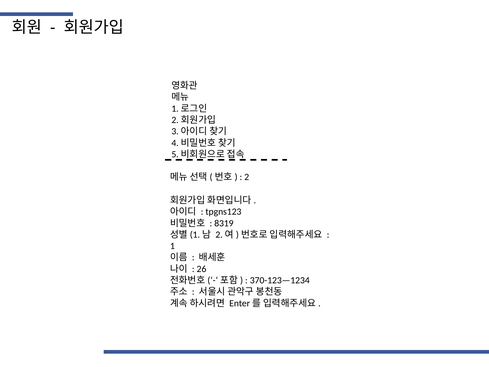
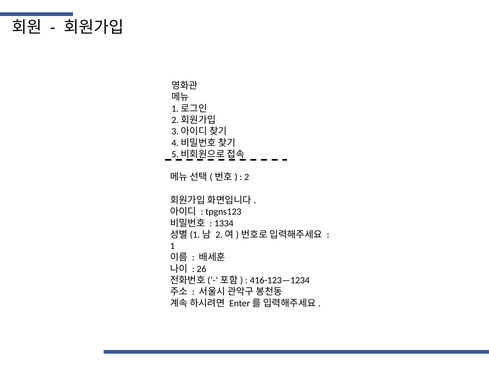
8319: 8319 -> 1334 (224, 223)
370-123—1234: 370-123—1234 -> 416-123—1234 (280, 280)
